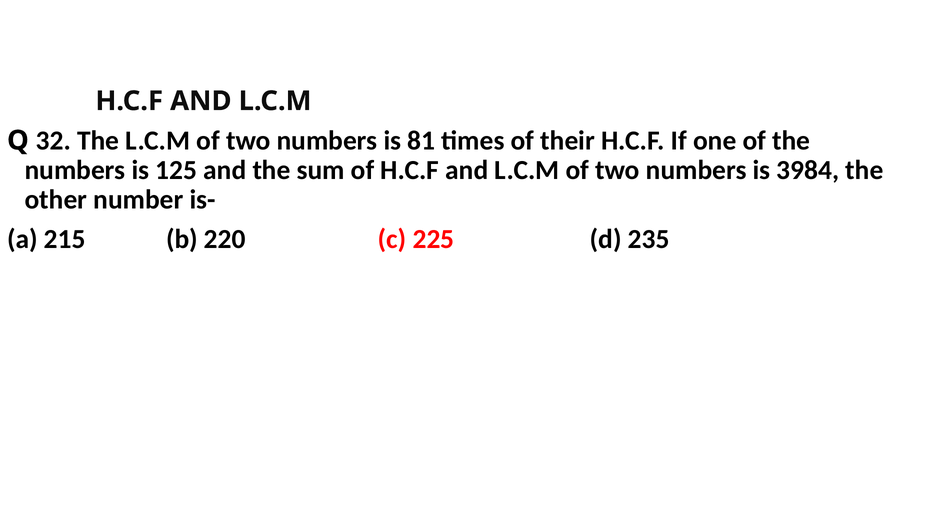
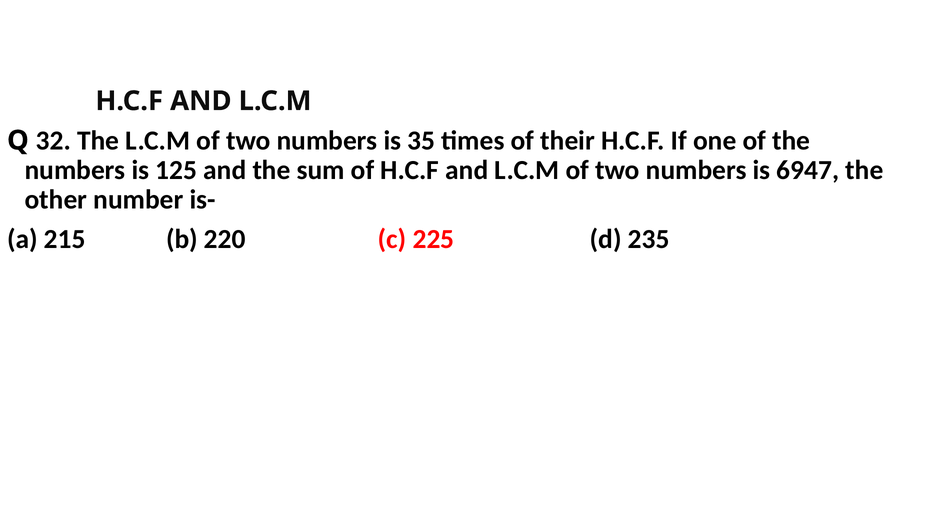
81: 81 -> 35 (421, 140)
3984: 3984 -> 6947 (808, 170)
